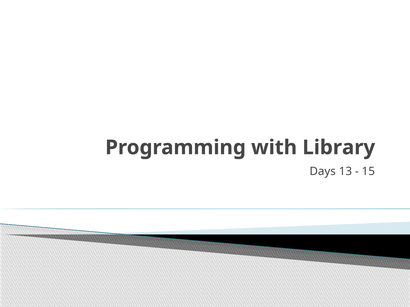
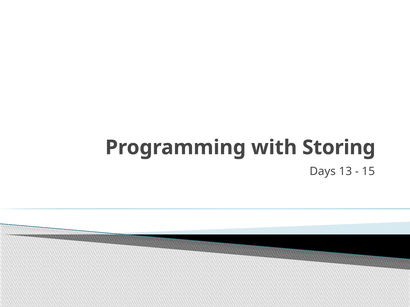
Library: Library -> Storing (339, 148)
